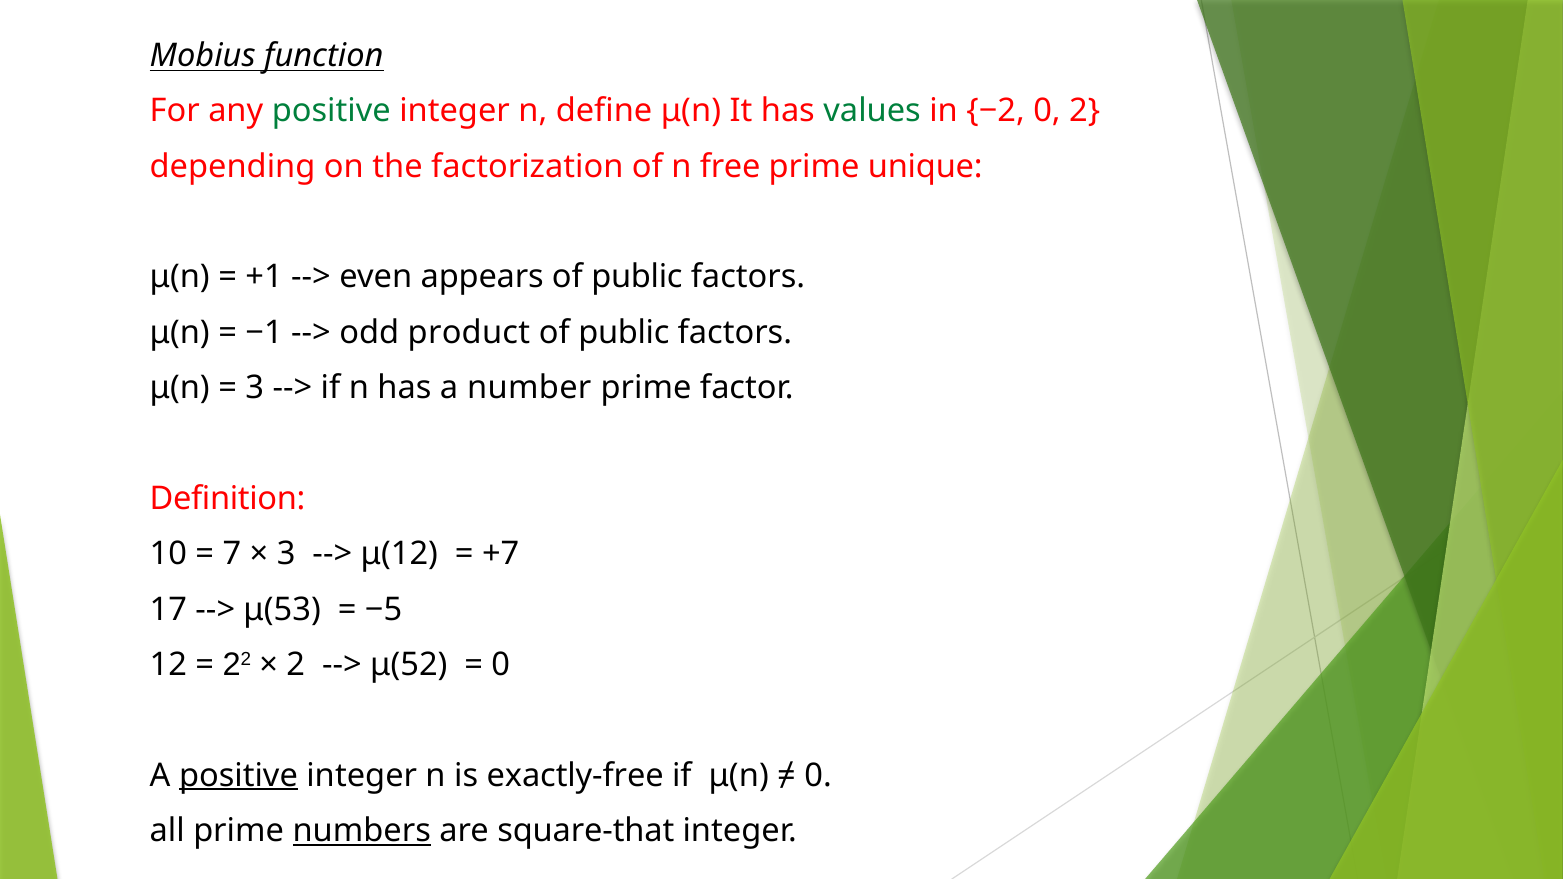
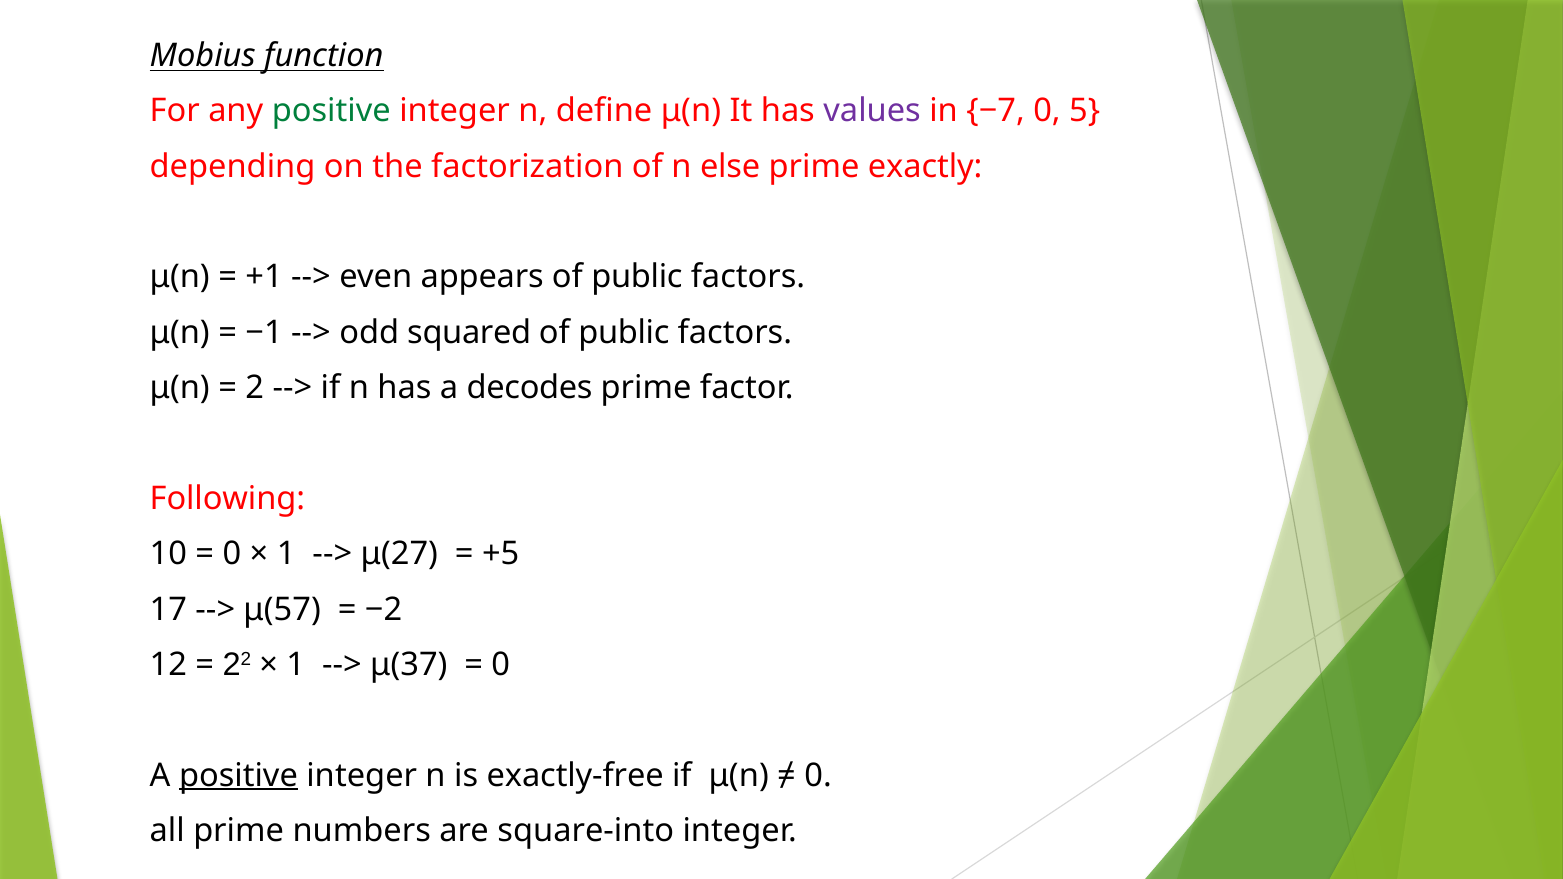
values colour: green -> purple (872, 111)
−2: −2 -> −7 (996, 111)
0 2: 2 -> 5 (1085, 111)
free: free -> else (730, 166)
unique: unique -> exactly (925, 166)
product: product -> squared (469, 332)
3: 3 -> 2 (255, 388)
number: number -> decodes (530, 388)
Definition: Definition -> Following (227, 499)
7: 7 -> 0 (232, 554)
3: 3 -> 1 (286, 554)
μ(12: μ(12 -> μ(27 (399, 554)
+7: +7 -> +5 (501, 554)
μ(53: μ(53 -> μ(57 (282, 609)
−5: −5 -> −2 (384, 609)
2: 2 -> 1 (296, 665)
μ(52: μ(52 -> μ(37 (409, 665)
numbers underline: present -> none (362, 831)
square-that: square-that -> square-into (586, 831)
